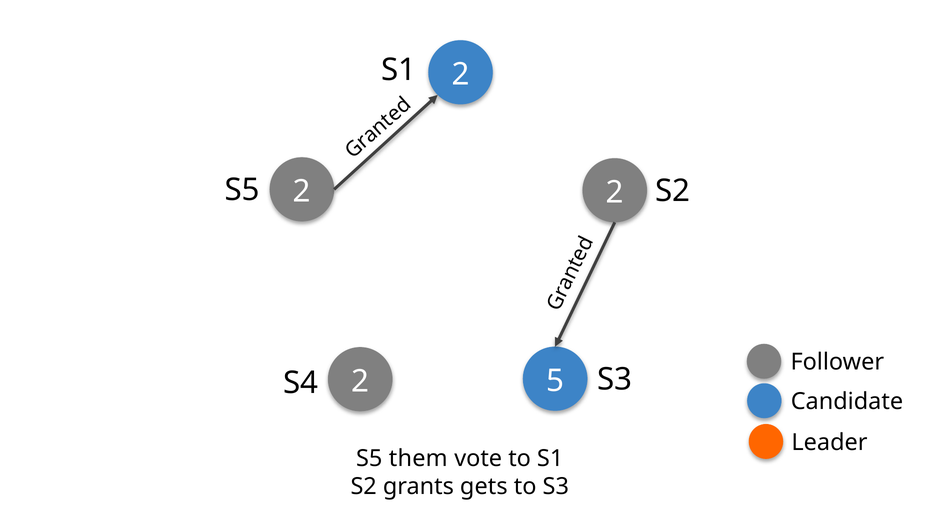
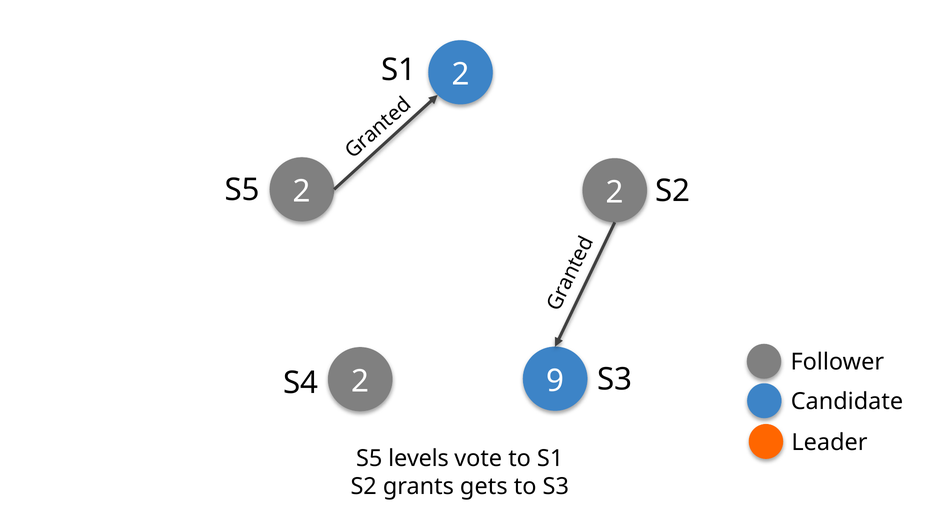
5: 5 -> 9 (555, 381)
them: them -> levels (418, 459)
